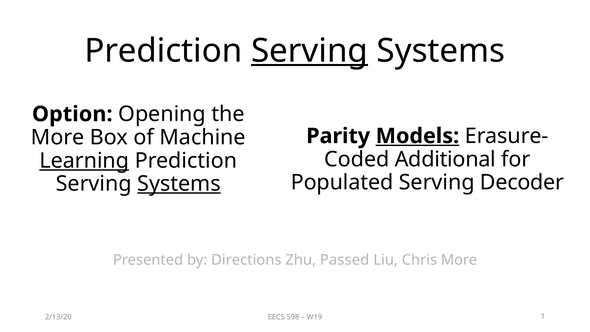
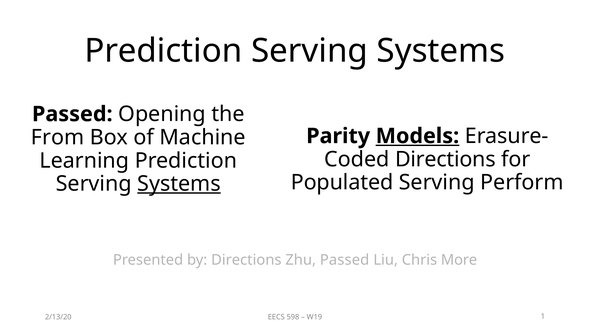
Serving underline: present -> none (310, 51)
Option: Option -> Passed (72, 114)
More: More -> From (58, 137)
Additional: Additional -> Directions (445, 159)
Learning underline: present -> none (84, 161)
Decoder: Decoder -> Perform (522, 182)
